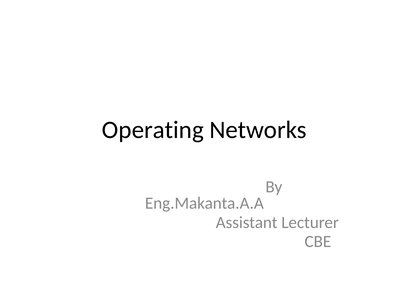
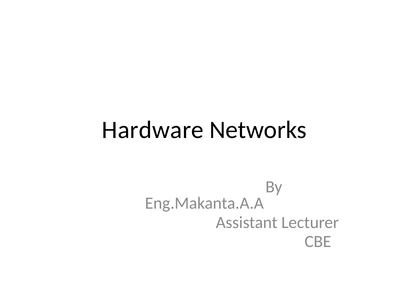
Operating: Operating -> Hardware (153, 130)
